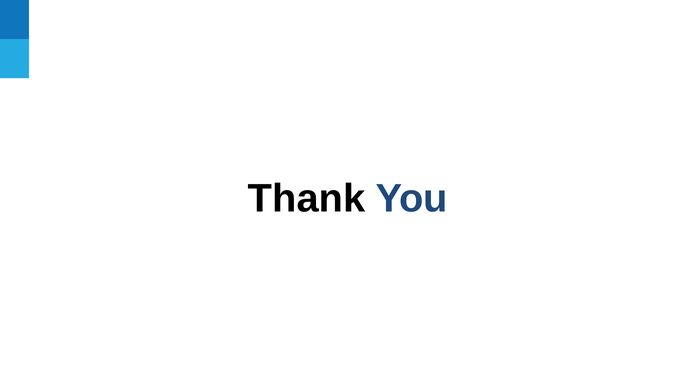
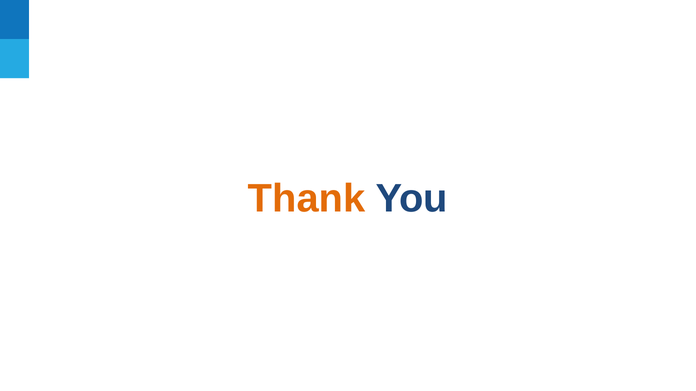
Thank colour: black -> orange (307, 199)
